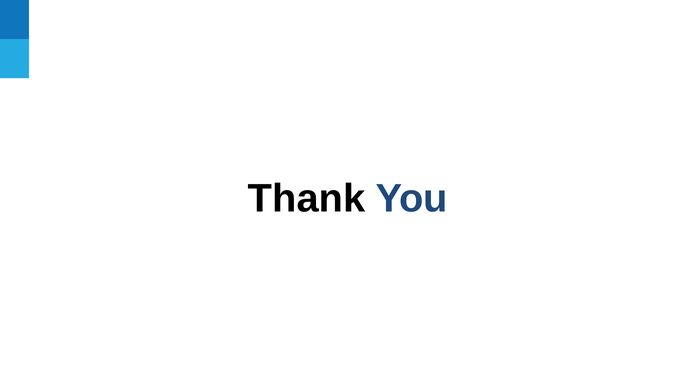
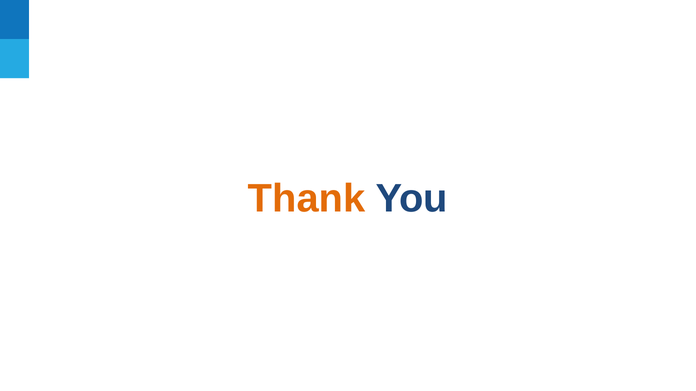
Thank colour: black -> orange (307, 199)
